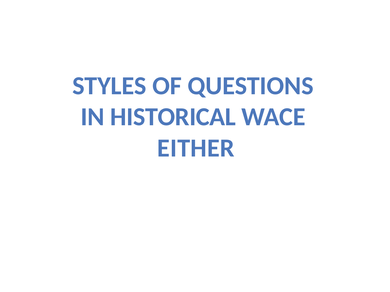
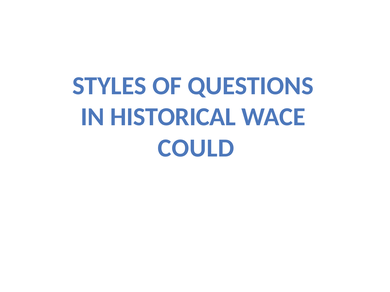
EITHER: EITHER -> COULD (196, 148)
